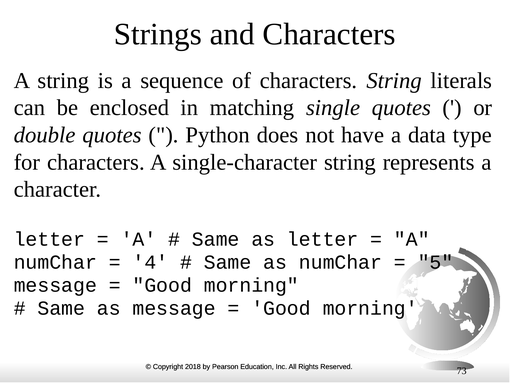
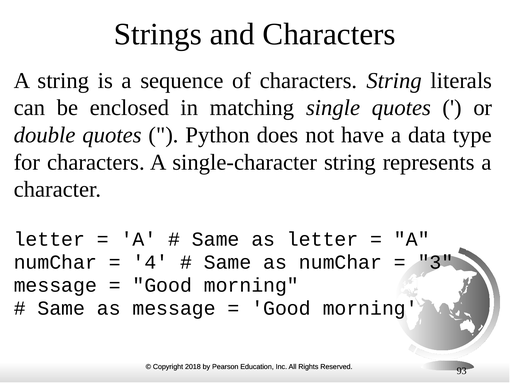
5: 5 -> 3 (436, 262)
73: 73 -> 93 (462, 370)
